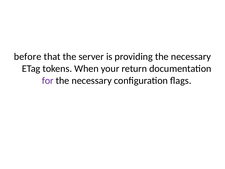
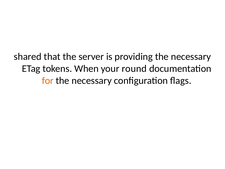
before: before -> shared (28, 57)
return: return -> round (134, 69)
for colour: purple -> orange (48, 81)
